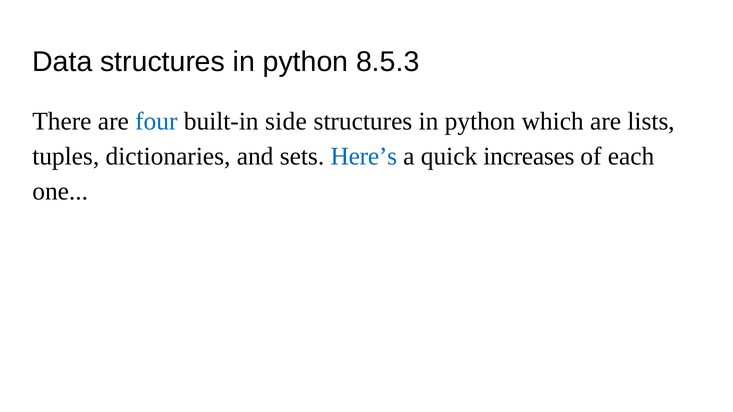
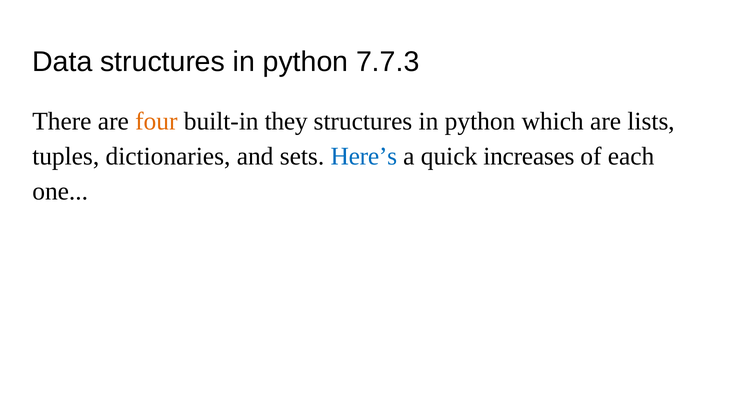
8.5.3: 8.5.3 -> 7.7.3 (388, 62)
four colour: blue -> orange (156, 121)
side: side -> they (286, 121)
